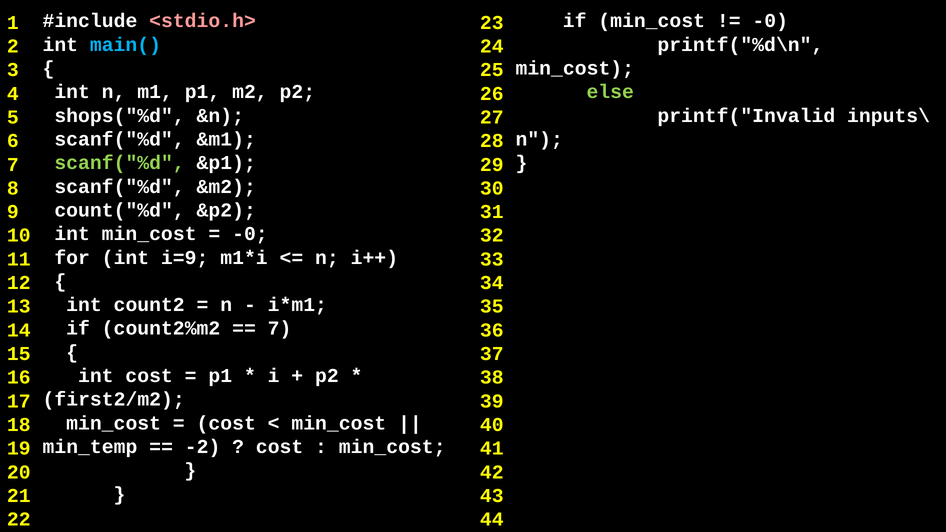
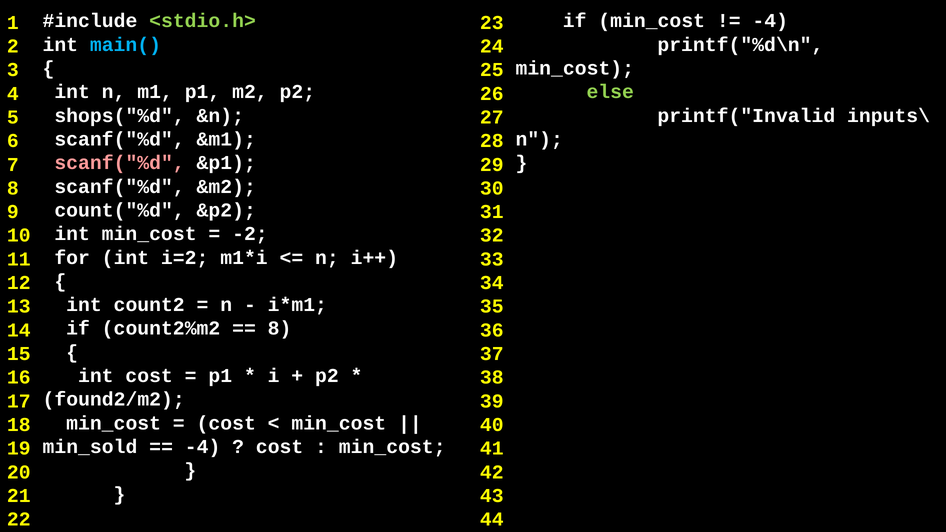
<stdio.h> colour: pink -> light green (203, 21)
-0: -0 -> -4 (770, 21)
scanf("%d colour: light green -> pink (120, 163)
-0: -0 -> -2 (250, 234)
i=9: i=9 -> i=2 (185, 258)
7: 7 -> 8 (280, 329)
first2/m2: first2/m2 -> found2/m2 (114, 400)
min_temp: min_temp -> min_sold (90, 447)
-2: -2 -> -4 (203, 447)
